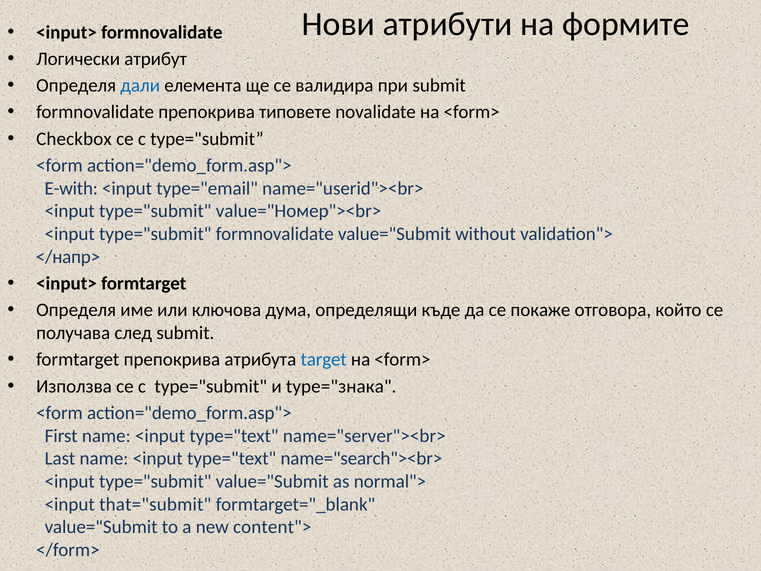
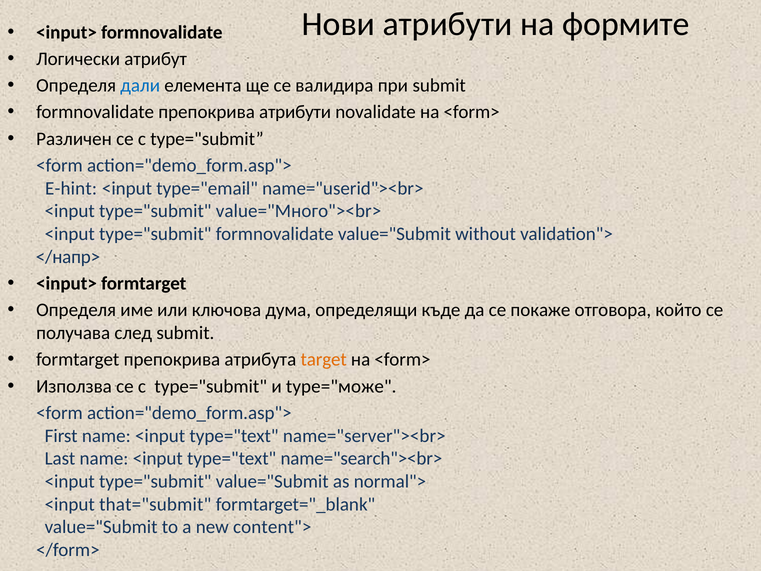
препокрива типовете: типовете -> атрибути (295, 112)
Checkbox: Checkbox -> Различен (74, 139)
E-with: E-with -> E-hint (71, 188)
value="Номер"><br>: value="Номер"><br> -> value="Много"><br> (299, 211)
target colour: blue -> orange (324, 359)
type="знака: type="знака -> type="може (341, 386)
